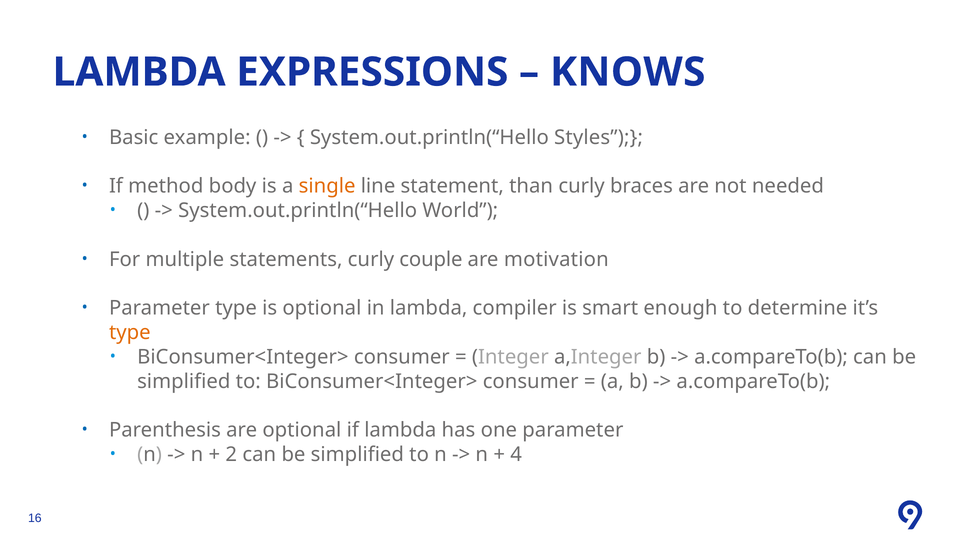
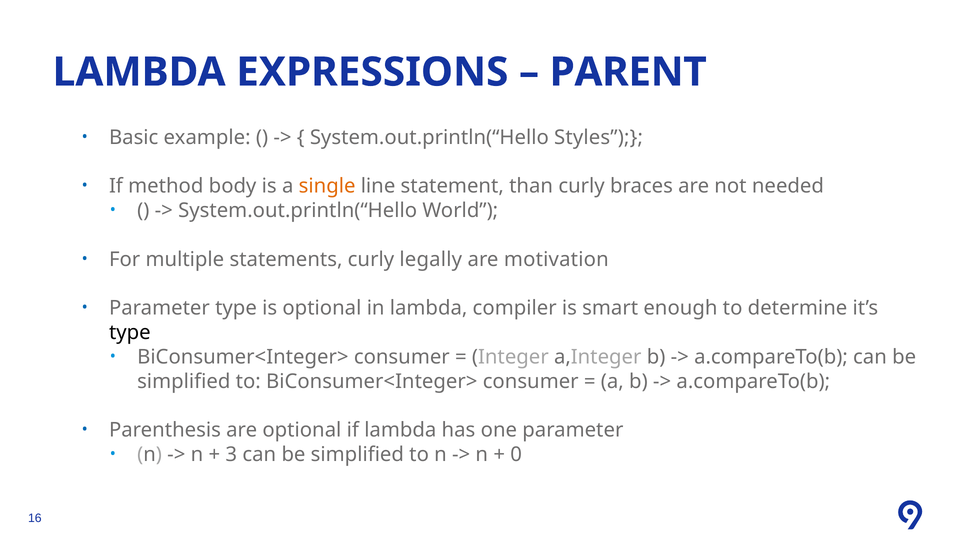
KNOWS: KNOWS -> PARENT (628, 72)
couple: couple -> legally (431, 259)
type colour: orange -> black (130, 332)
2: 2 -> 3 (231, 454)
4: 4 -> 0 (516, 454)
